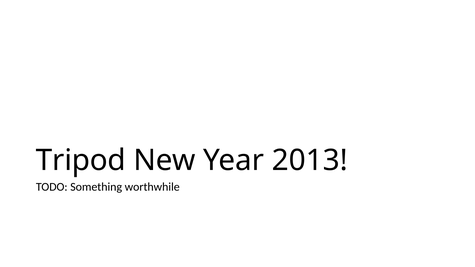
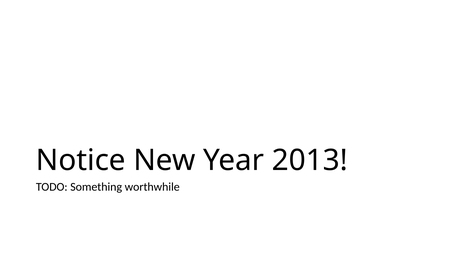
Tripod: Tripod -> Notice (81, 161)
